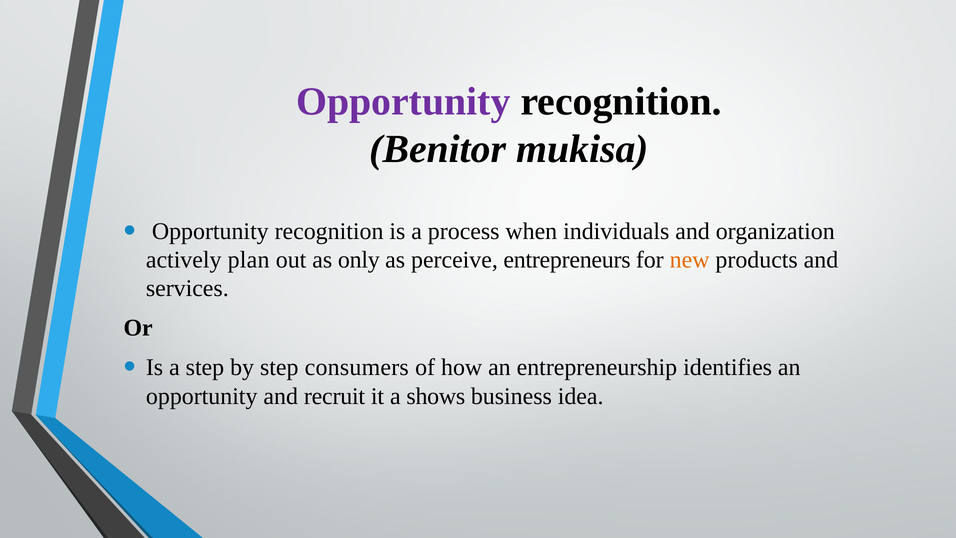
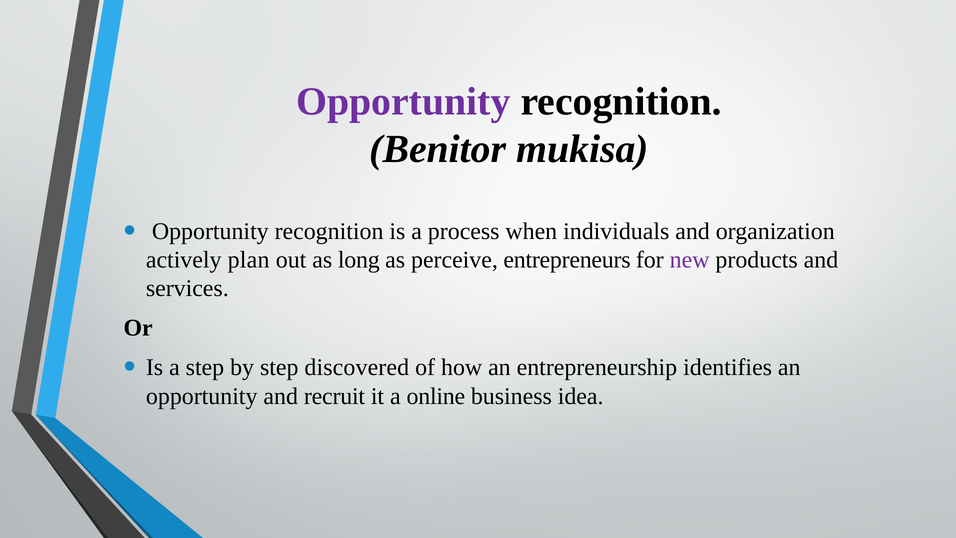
only: only -> long (359, 260)
new colour: orange -> purple (690, 260)
consumers: consumers -> discovered (357, 367)
shows: shows -> online (436, 396)
